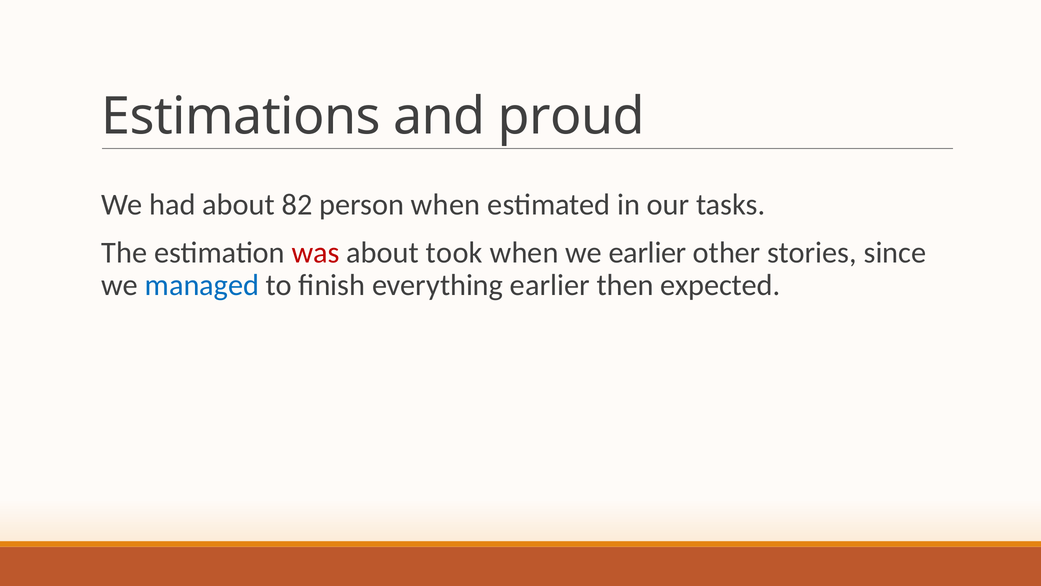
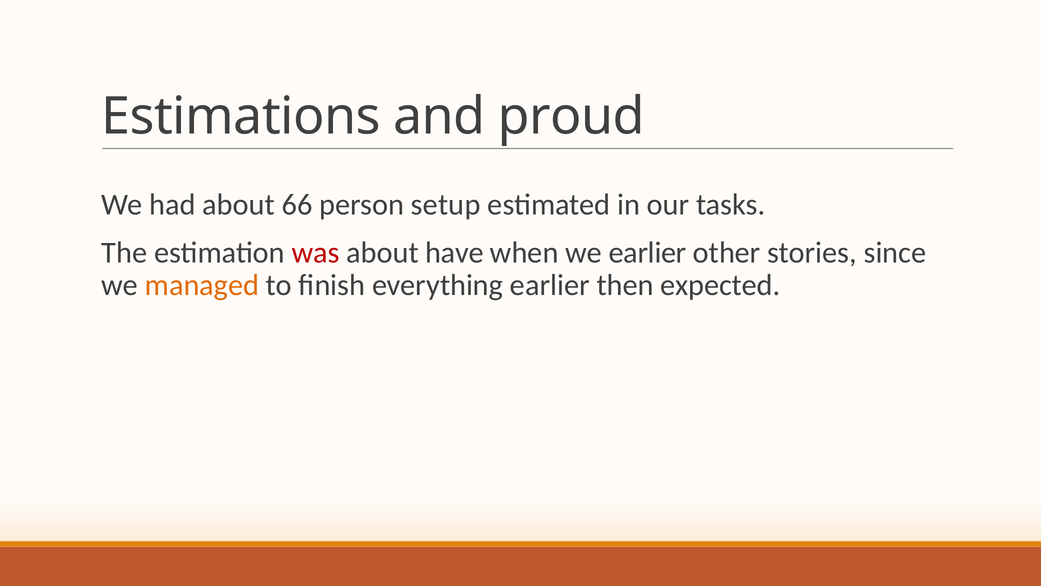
82: 82 -> 66 (297, 205)
person when: when -> setup (446, 205)
took: took -> have (454, 253)
managed colour: blue -> orange (202, 285)
